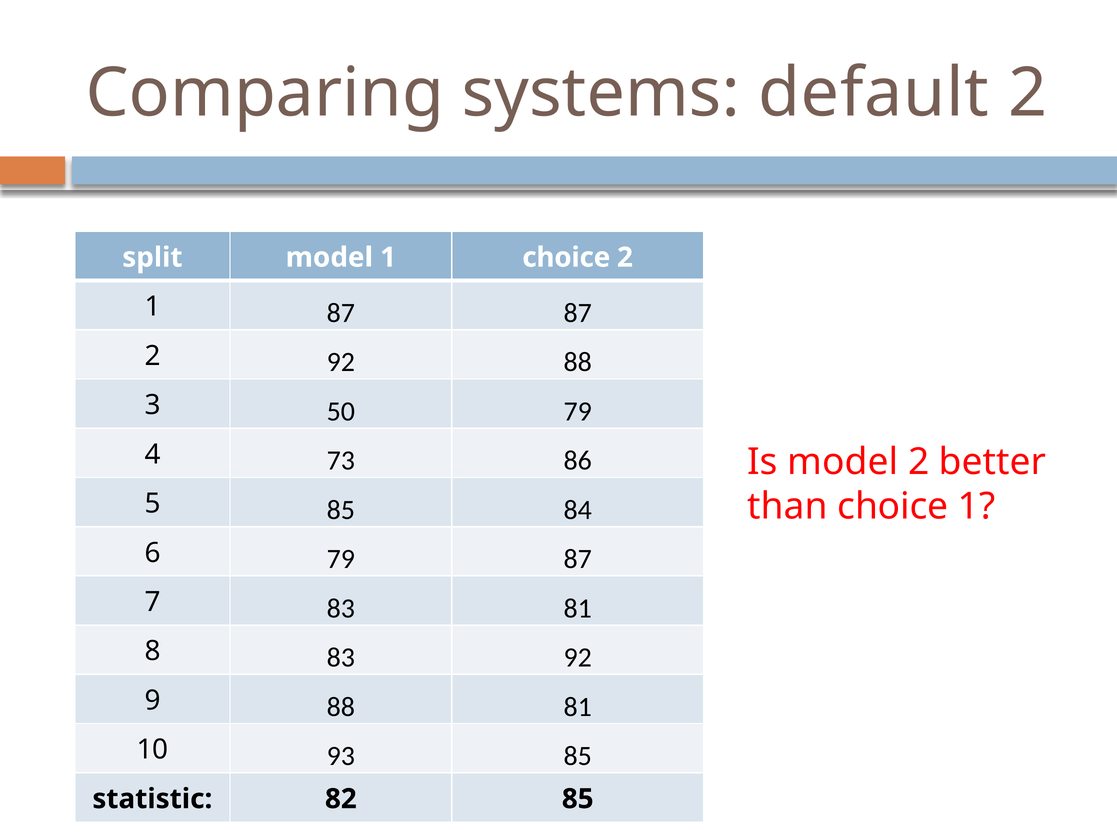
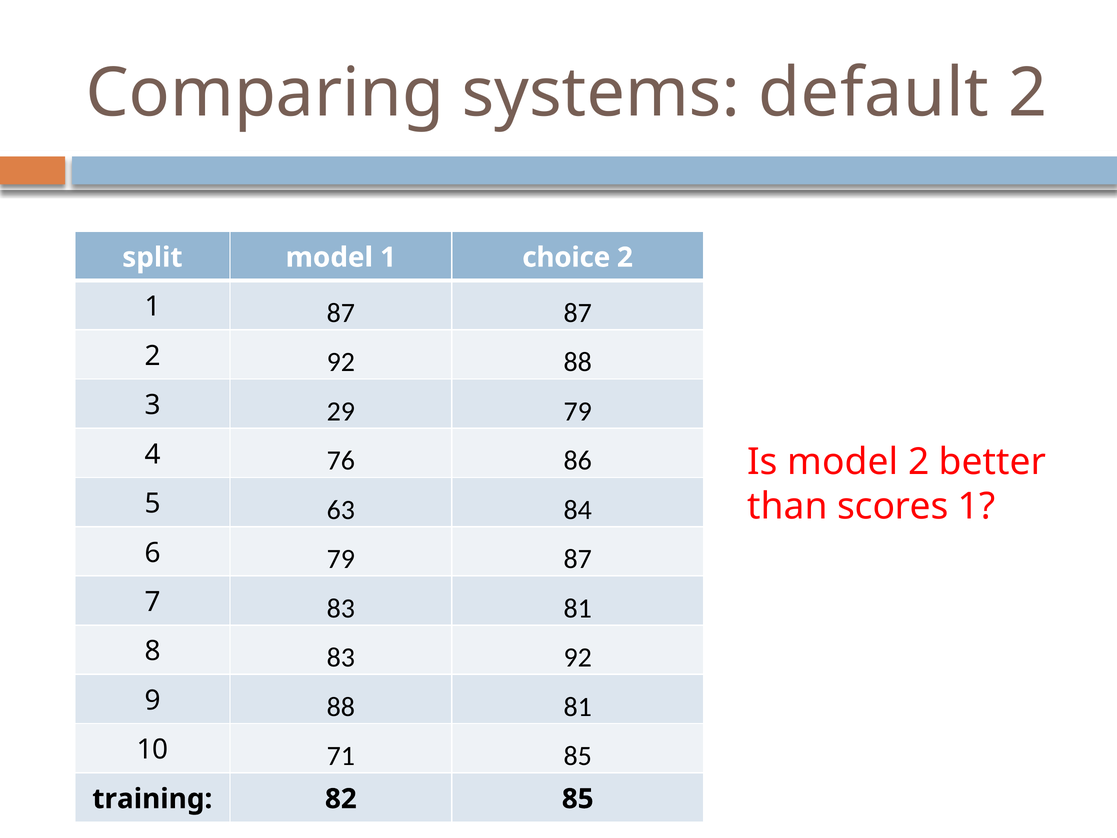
50: 50 -> 29 (341, 411)
73: 73 -> 76 (341, 461)
5 85: 85 -> 63 (341, 510)
than choice: choice -> scores (893, 506)
93: 93 -> 71 (341, 756)
statistic: statistic -> training (152, 799)
